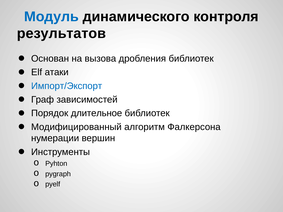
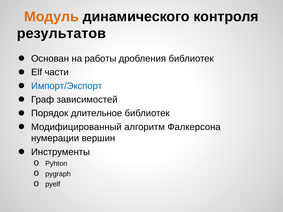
Модуль colour: blue -> orange (51, 17)
вызова: вызова -> работы (100, 59)
атаки: атаки -> части (57, 72)
